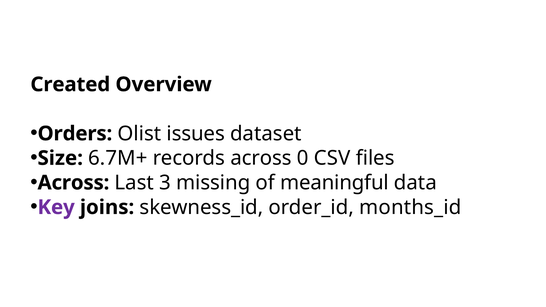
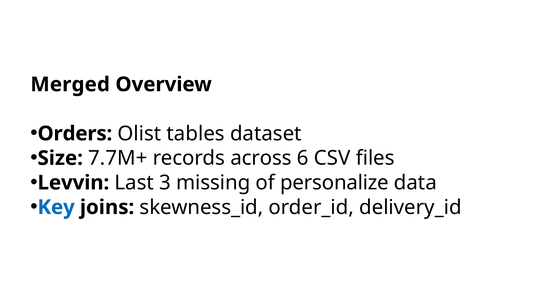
Created: Created -> Merged (70, 85)
issues: issues -> tables (196, 134)
6.7M+: 6.7M+ -> 7.7M+ (118, 158)
0: 0 -> 6 (303, 158)
Across: Across -> Levvin (73, 183)
meaningful: meaningful -> personalize (335, 183)
Key colour: purple -> blue (56, 207)
months_id: months_id -> delivery_id (410, 207)
